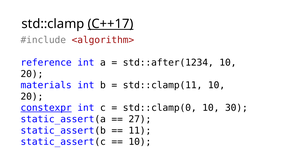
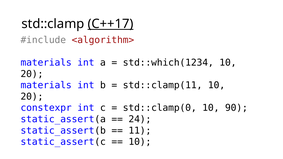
reference: reference -> materials (46, 63)
std::after(1234: std::after(1234 -> std::which(1234 (168, 63)
constexpr underline: present -> none (46, 108)
30: 30 -> 90 (236, 108)
27: 27 -> 24 (140, 119)
